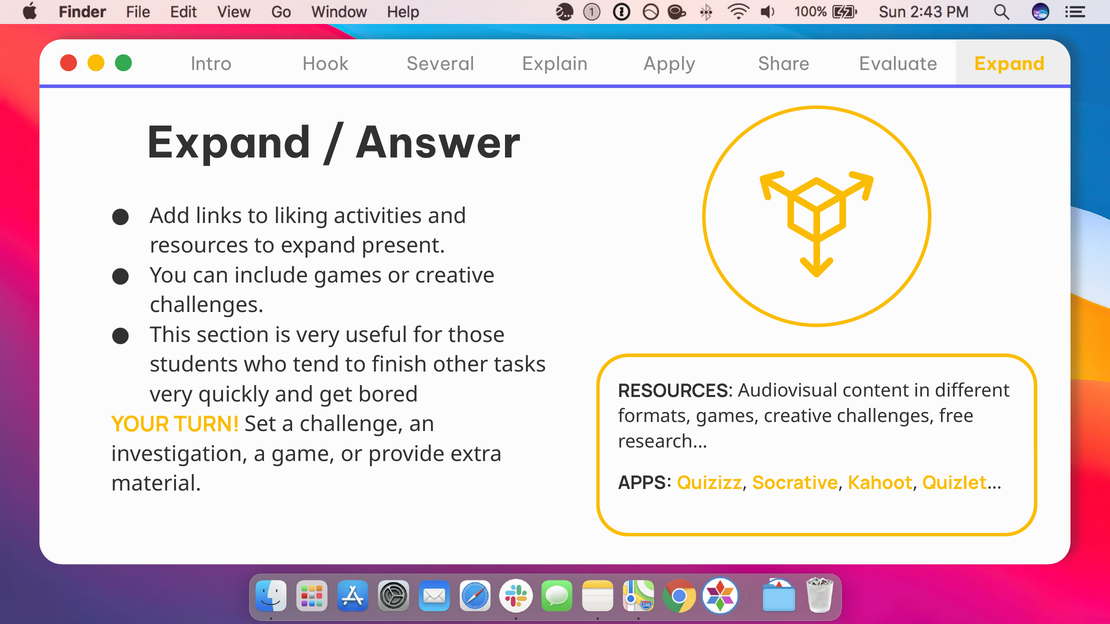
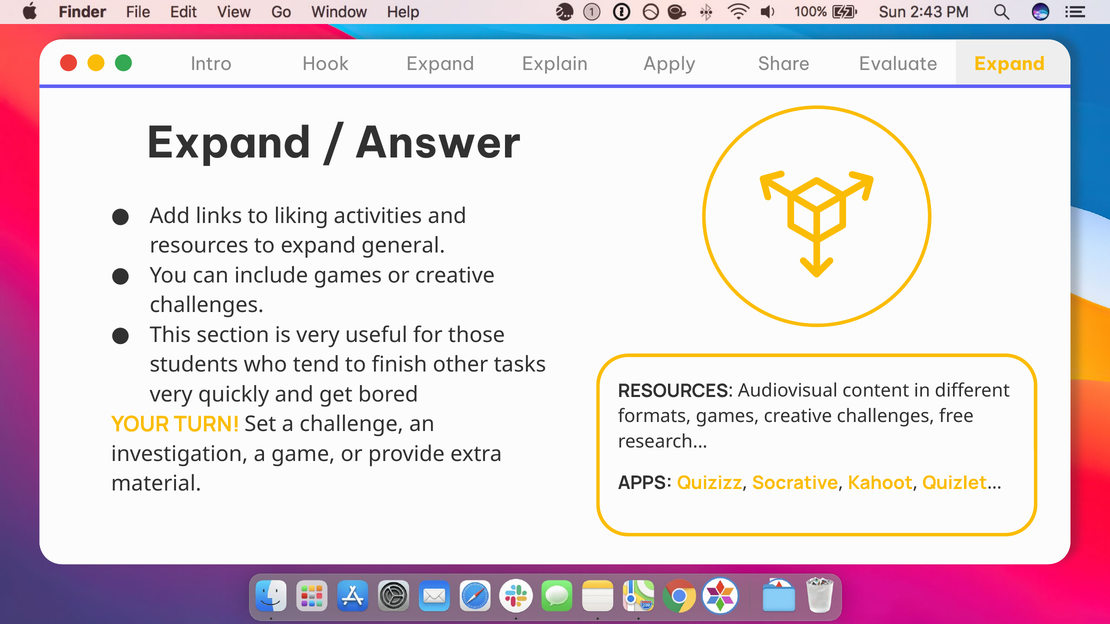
Hook Several: Several -> Expand (440, 64)
present: present -> general (403, 246)
